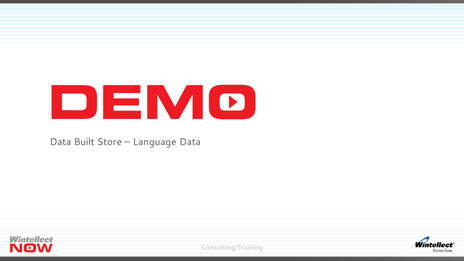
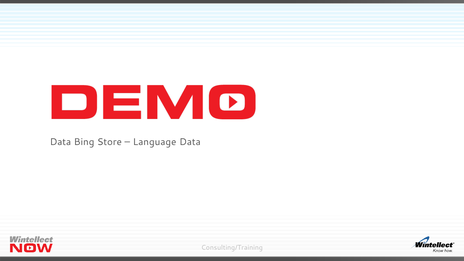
Built: Built -> Bing (84, 142)
